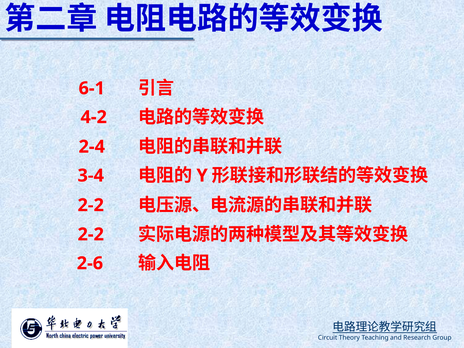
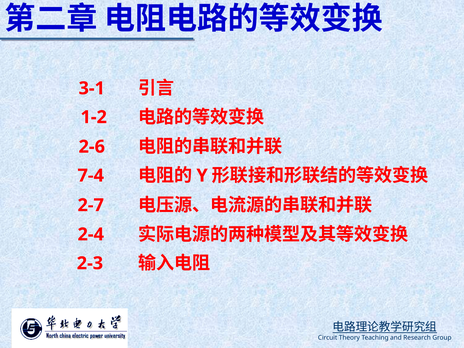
6-1: 6-1 -> 3-1 (92, 88)
4-2: 4-2 -> 1-2 (94, 117)
2-4: 2-4 -> 2-6 (92, 147)
3-4: 3-4 -> 7-4 (91, 176)
2-2: 2-2 -> 2-7 (91, 205)
2-2: 2-2 -> 2-4 (91, 234)
2-6: 2-6 -> 2-3 (90, 263)
